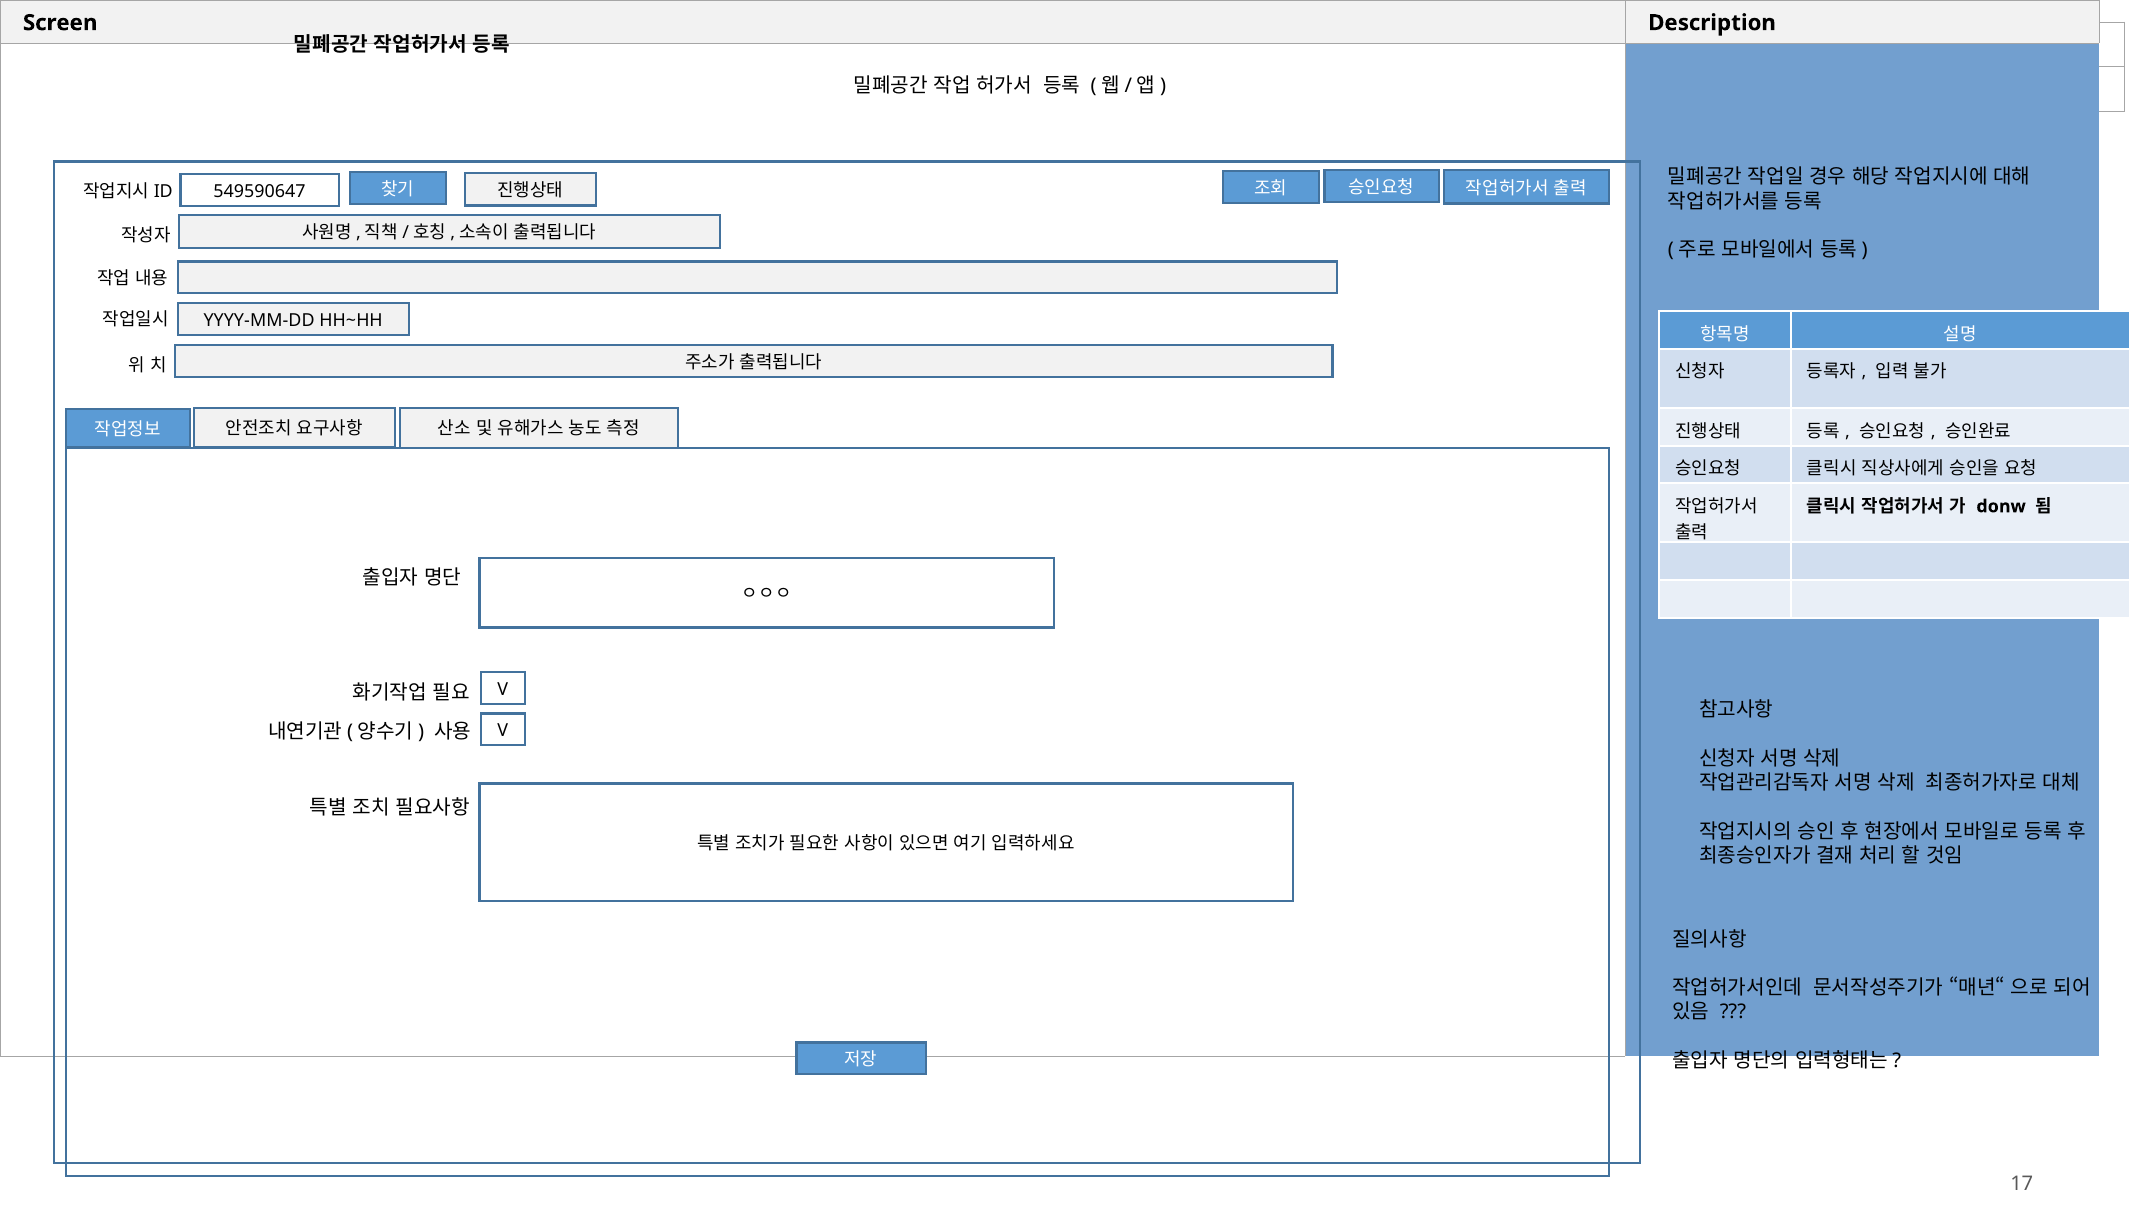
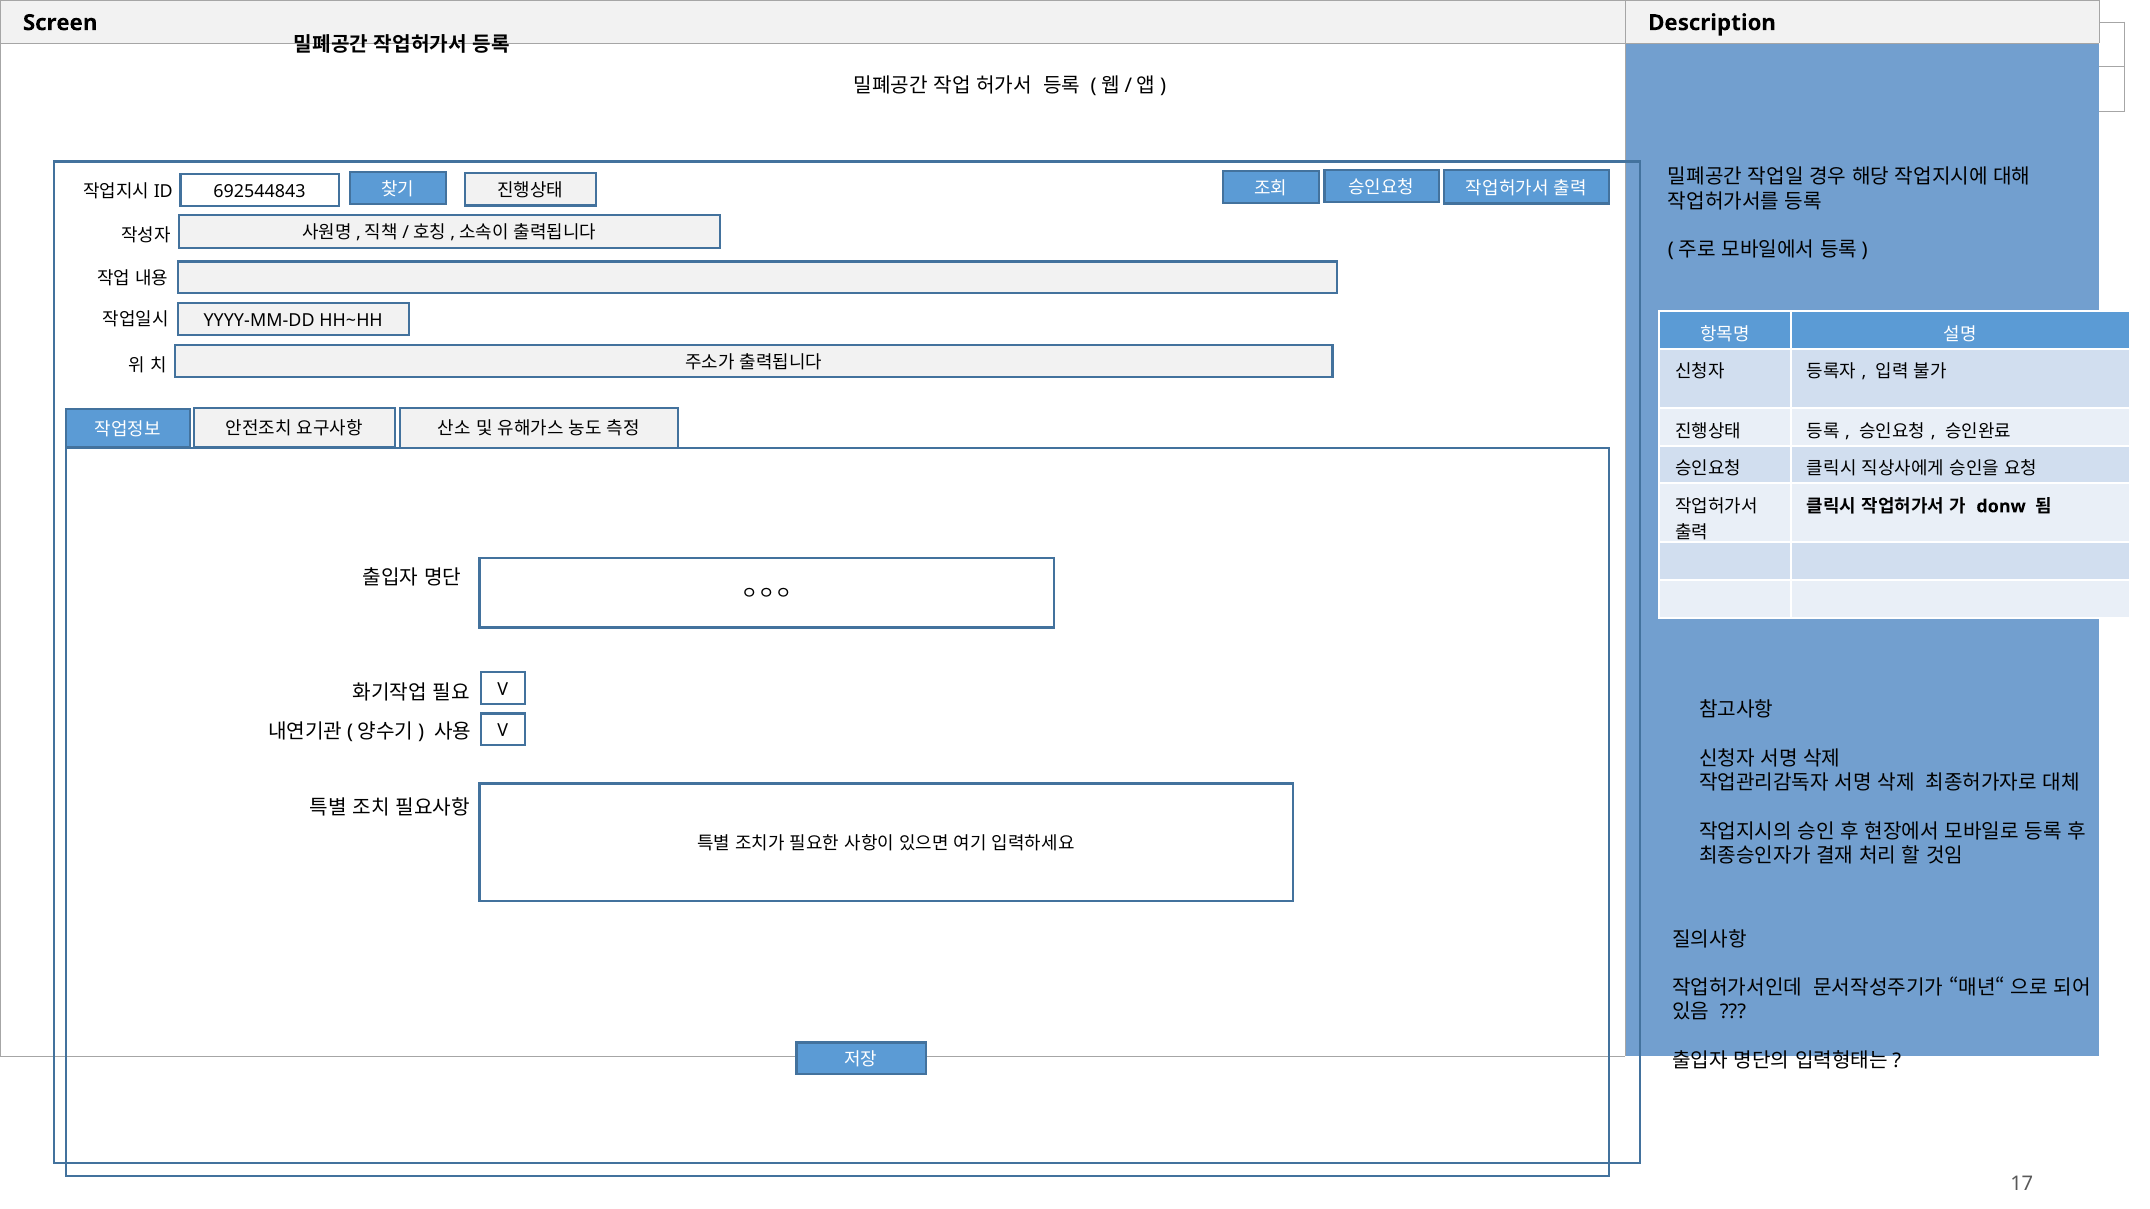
549590647: 549590647 -> 692544843 (260, 192)
